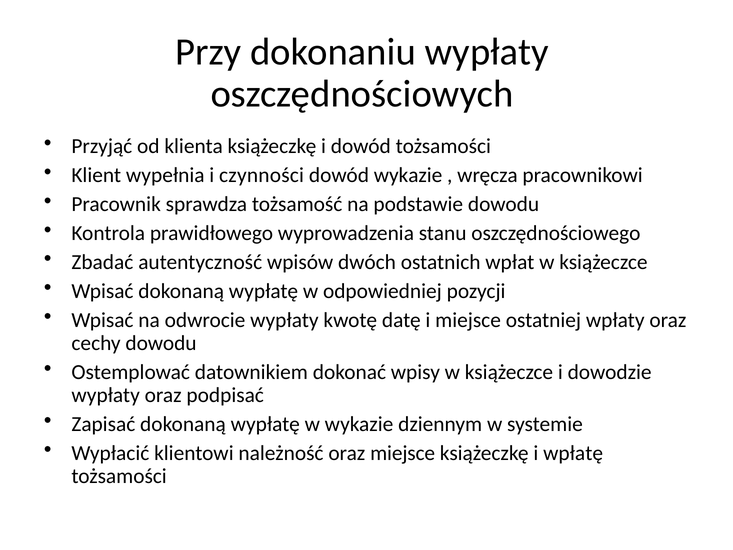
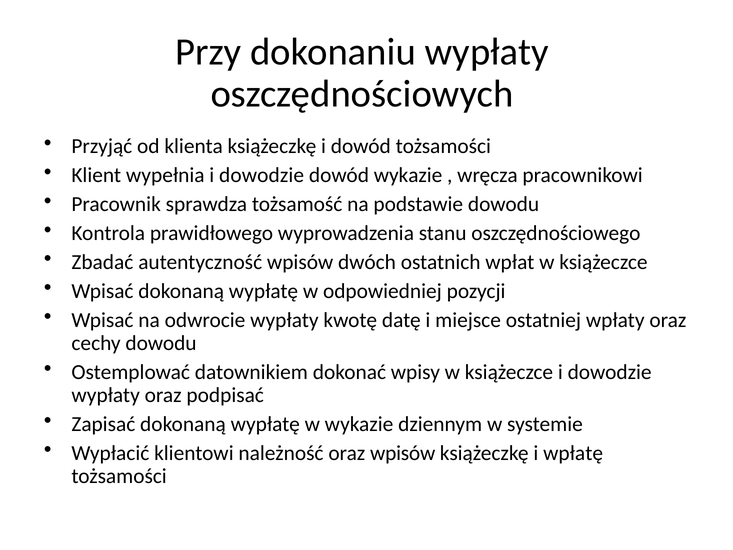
wypełnia i czynności: czynności -> dowodzie (262, 175)
oraz miejsce: miejsce -> wpisów (403, 453)
